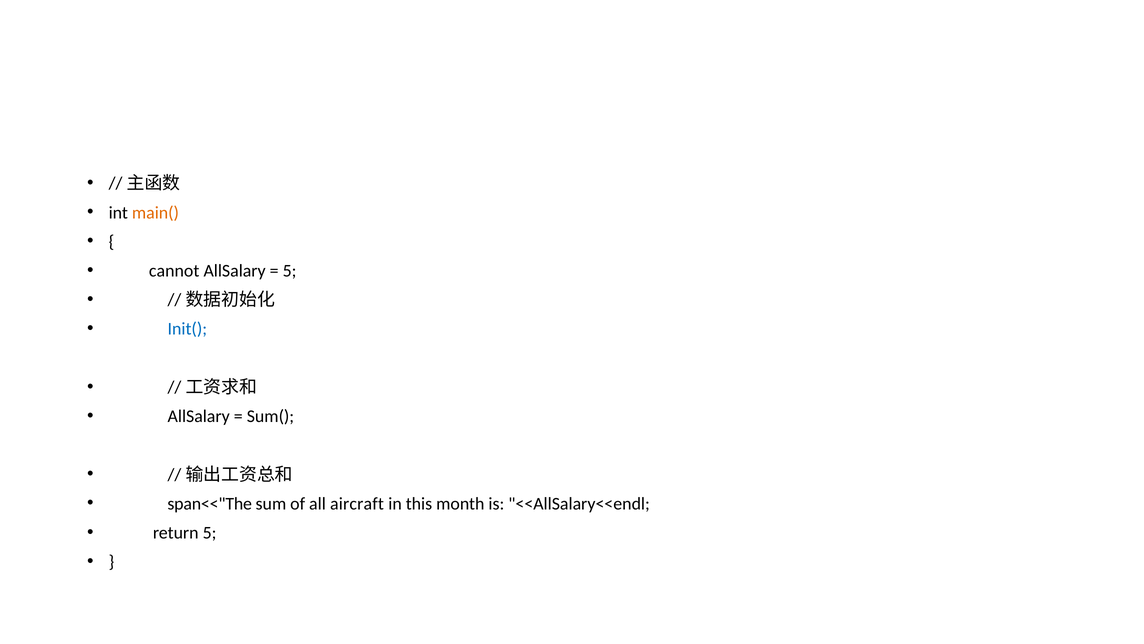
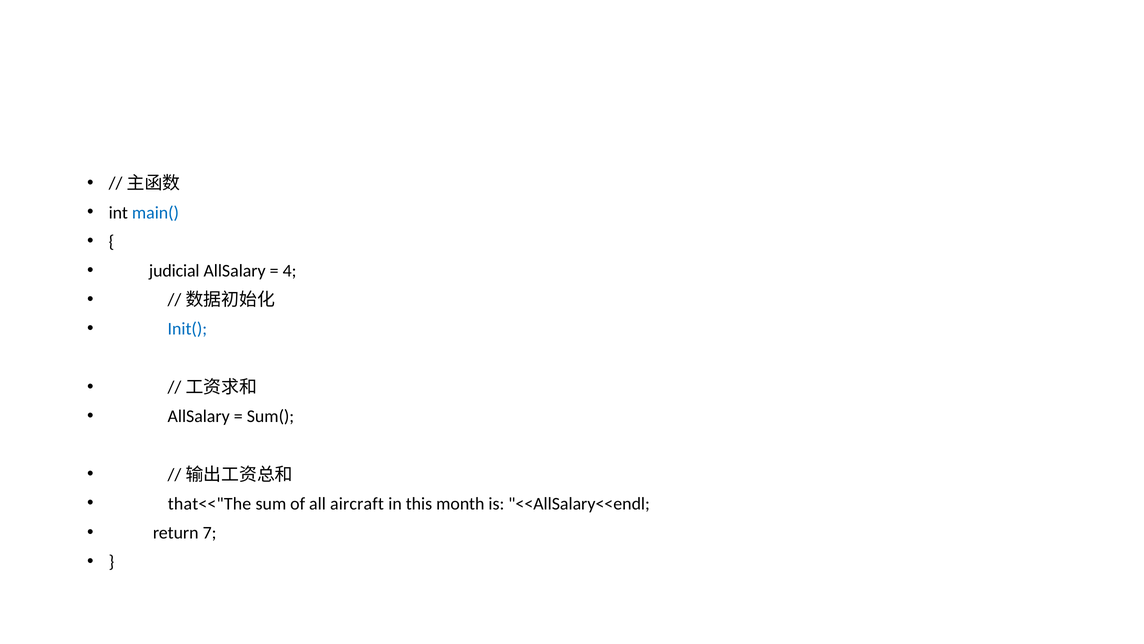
main( colour: orange -> blue (155, 212)
cannot: cannot -> judicial (174, 271)
5: 5 -> 4 (290, 271)
span<<"The: span<<"The -> that<<"The (210, 503)
return 5: 5 -> 7 (210, 532)
